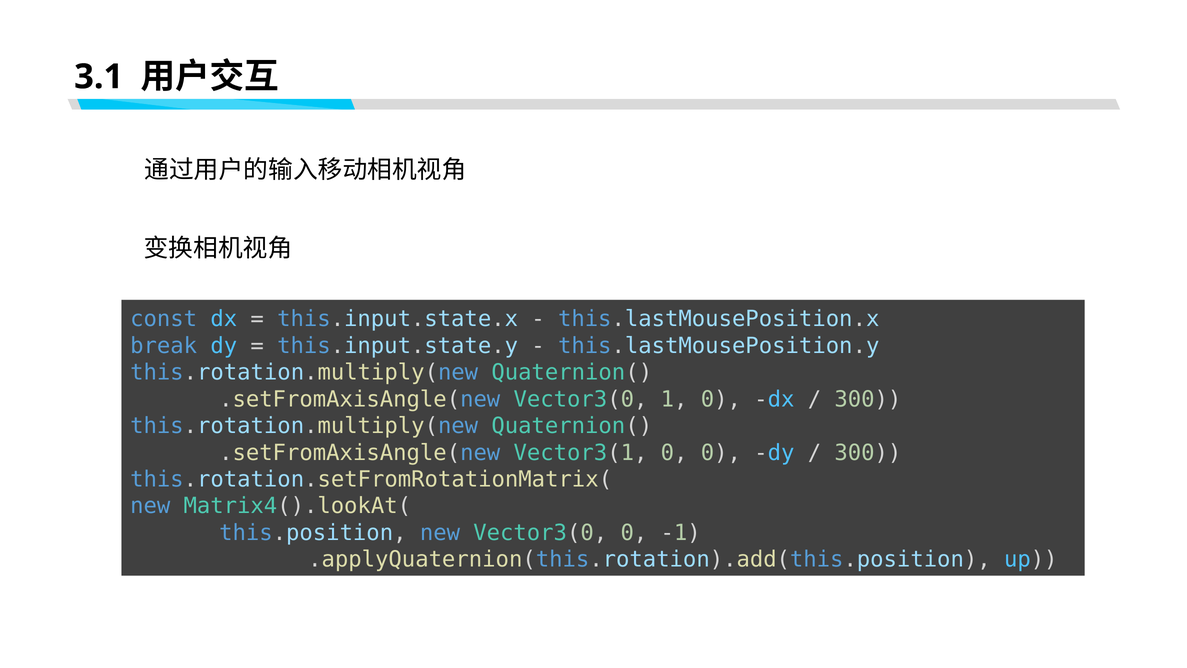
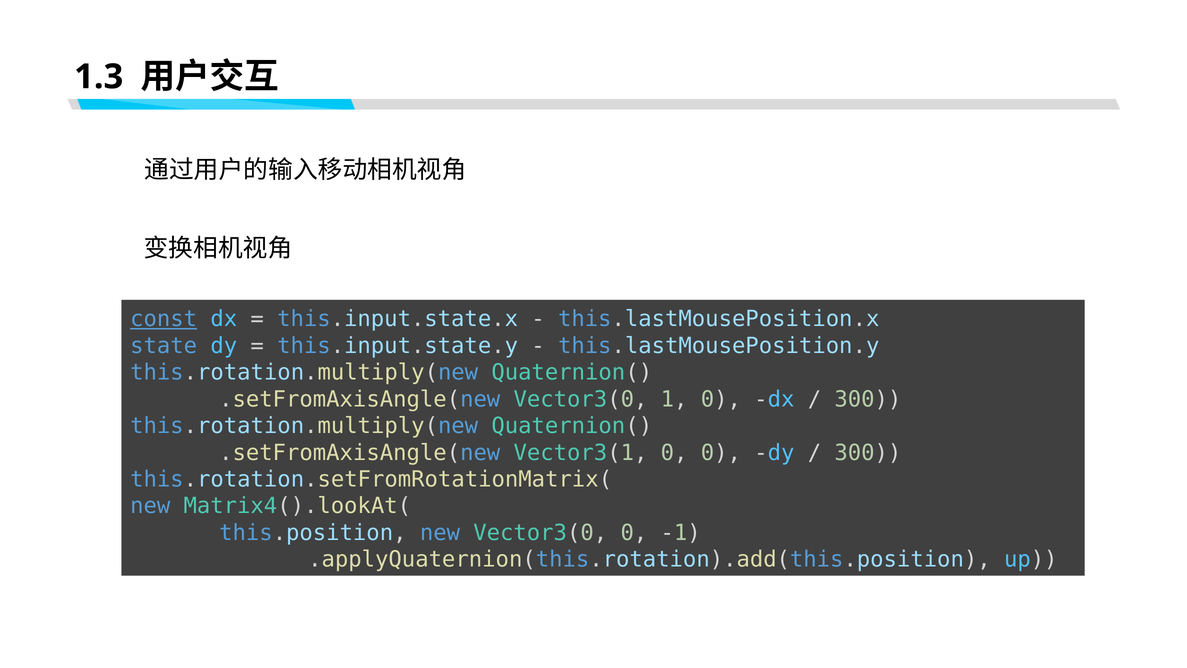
3.1: 3.1 -> 1.3 (99, 77)
const underline: none -> present (164, 319)
break: break -> state (164, 346)
